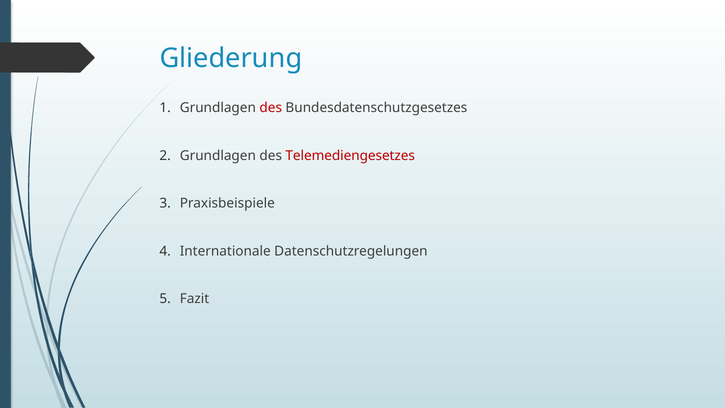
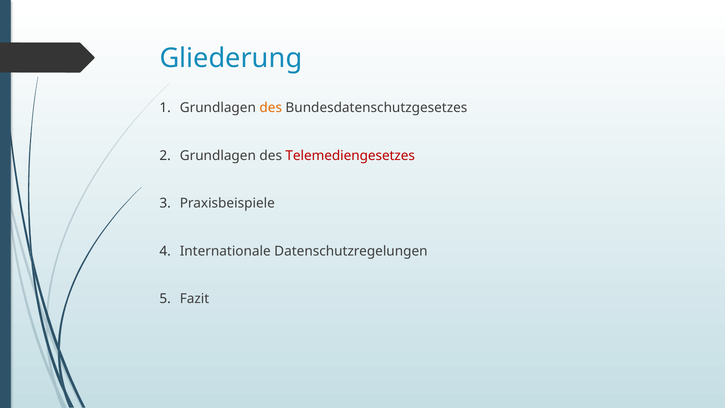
des colour: red -> orange (271, 108)
